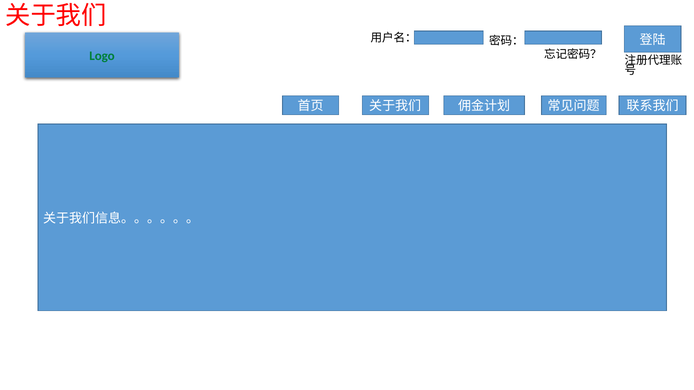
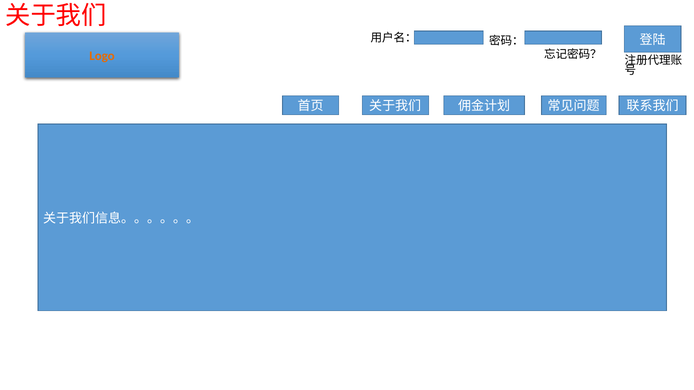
Logo colour: green -> orange (102, 56)
